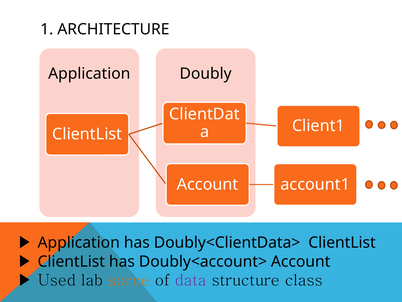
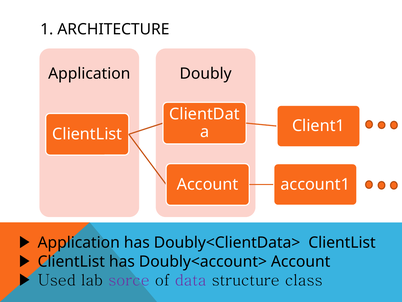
sorce colour: orange -> purple (129, 280)
